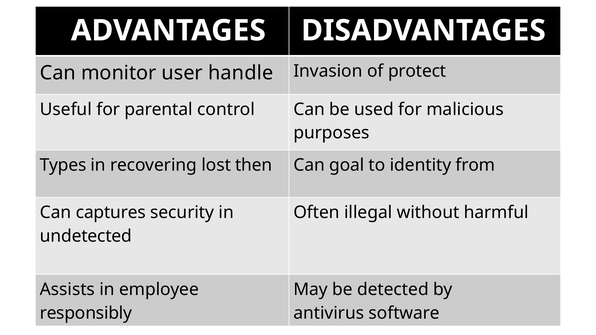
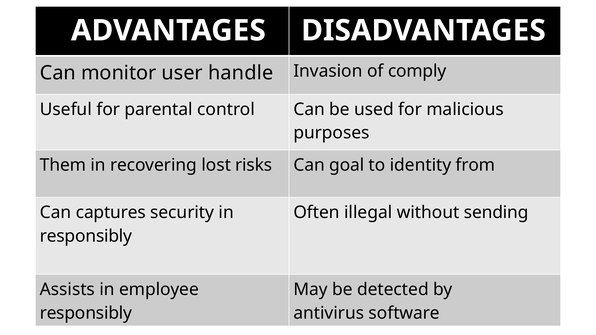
protect: protect -> comply (417, 71)
Types: Types -> Them (63, 165)
then: then -> risks (254, 165)
harmful: harmful -> sending (496, 213)
undetected: undetected -> responsibly (86, 236)
